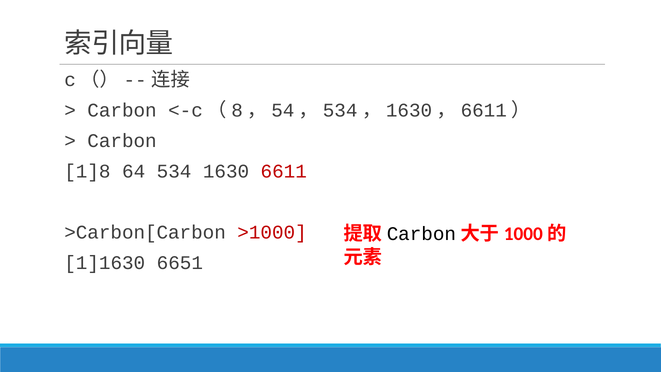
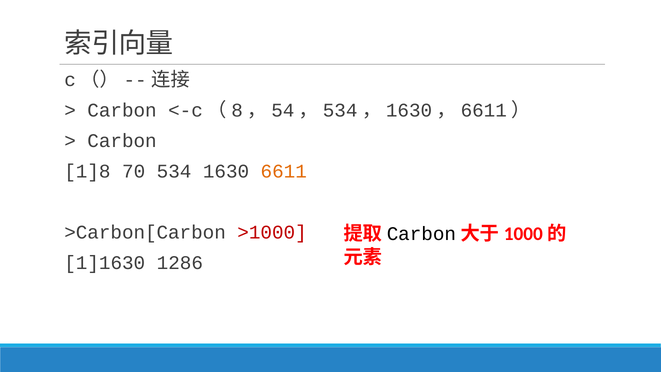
64: 64 -> 70 (134, 171)
6611 colour: red -> orange (284, 171)
6651: 6651 -> 1286 (180, 263)
